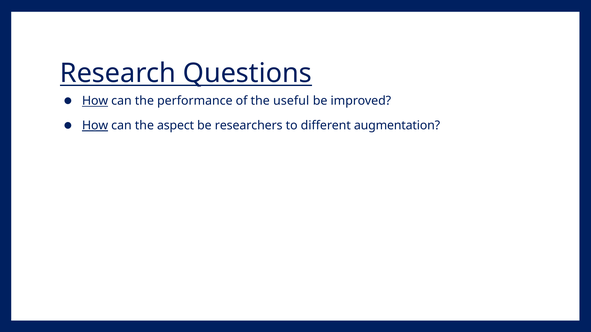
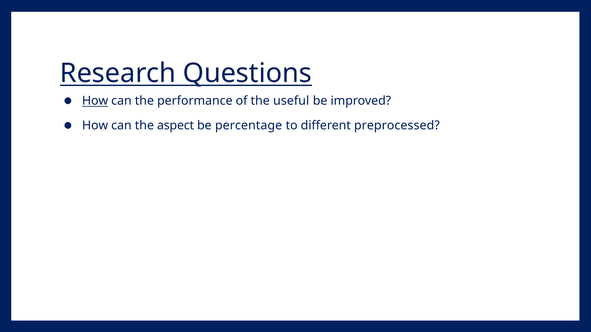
How underline: present -> none (95, 126)
researchers: researchers -> percentage (249, 126)
augmentation: augmentation -> preprocessed (397, 126)
